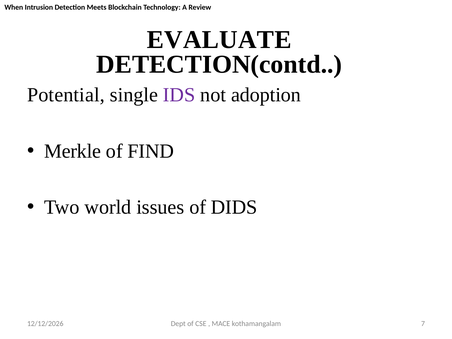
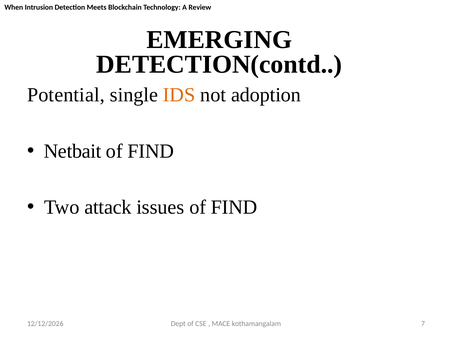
EVALUATE: EVALUATE -> EMERGING (219, 40)
IDS colour: purple -> orange (179, 95)
Merkle: Merkle -> Netbait (73, 151)
world: world -> attack (108, 207)
issues of DIDS: DIDS -> FIND (234, 207)
